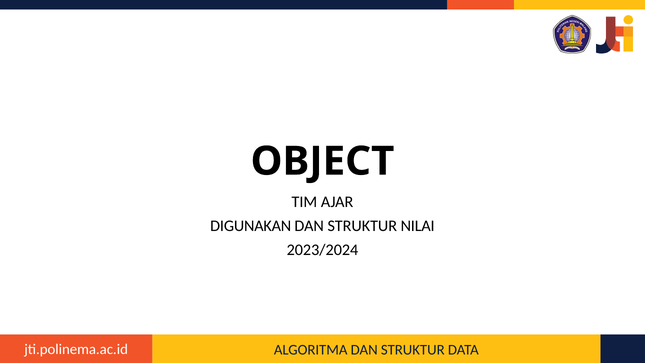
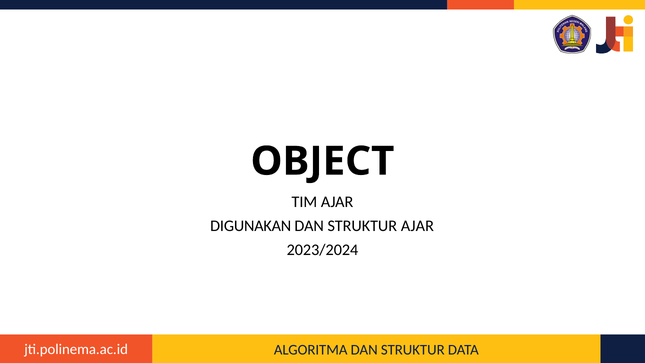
STRUKTUR NILAI: NILAI -> AJAR (417, 226)
